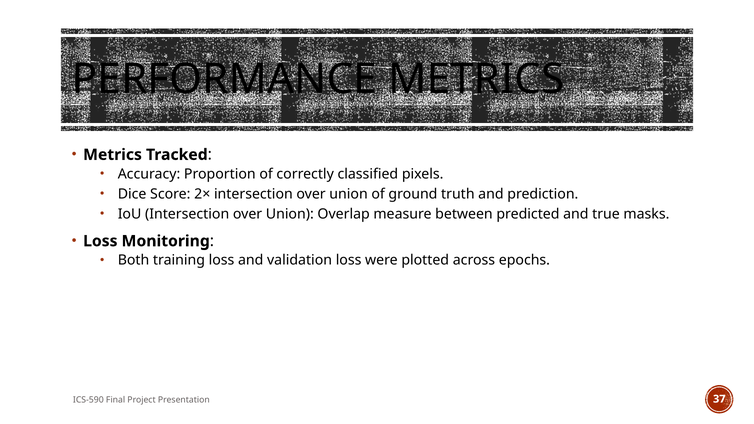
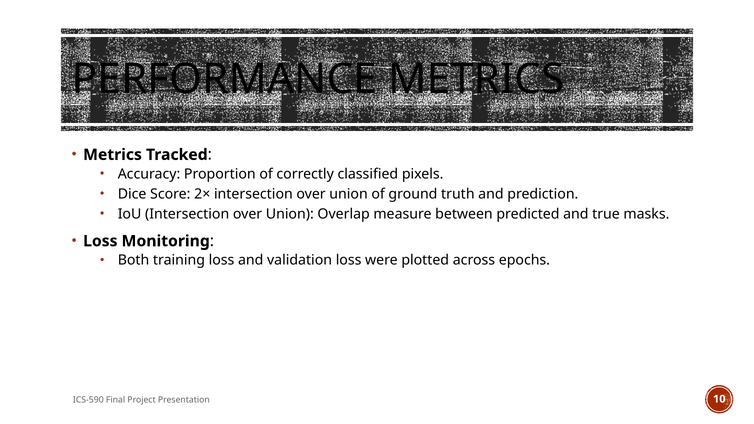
37: 37 -> 10 (719, 399)
